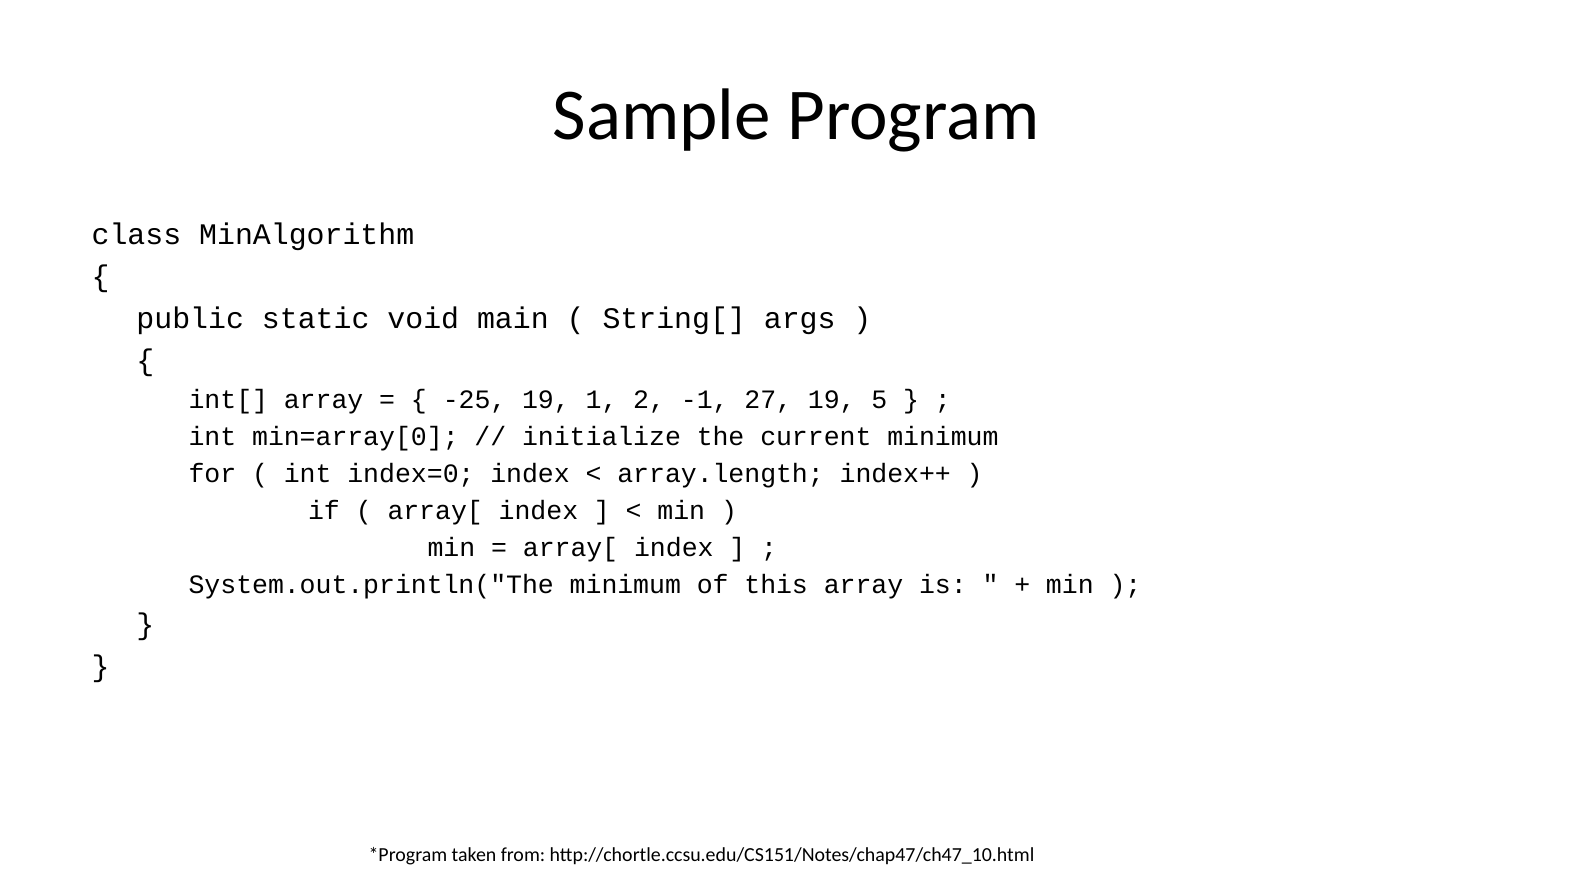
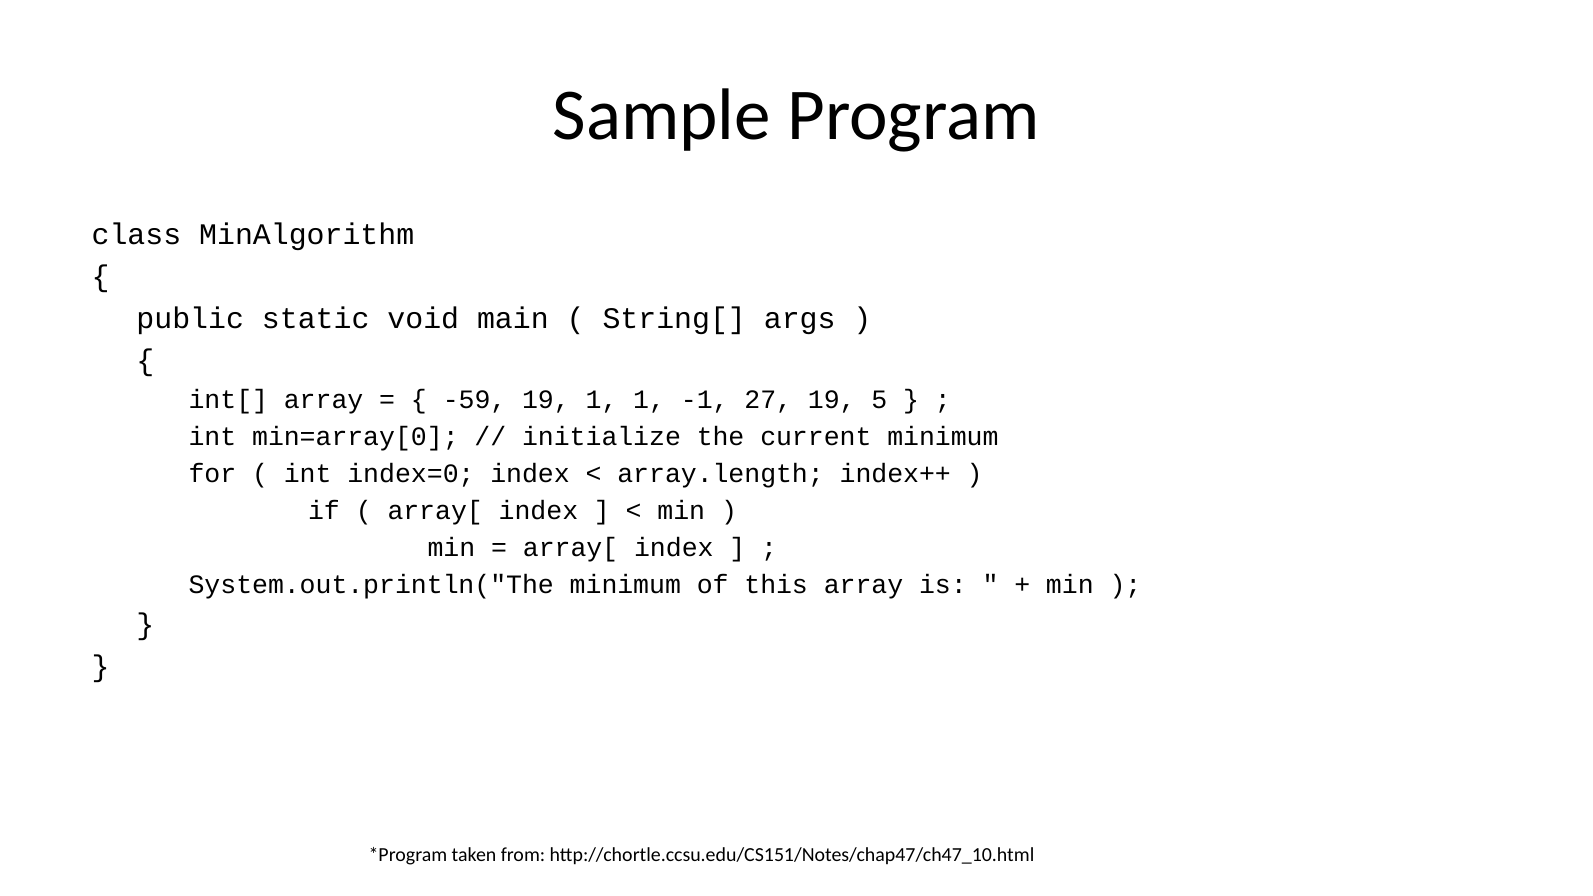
-25: -25 -> -59 (475, 399)
1 2: 2 -> 1 (649, 399)
